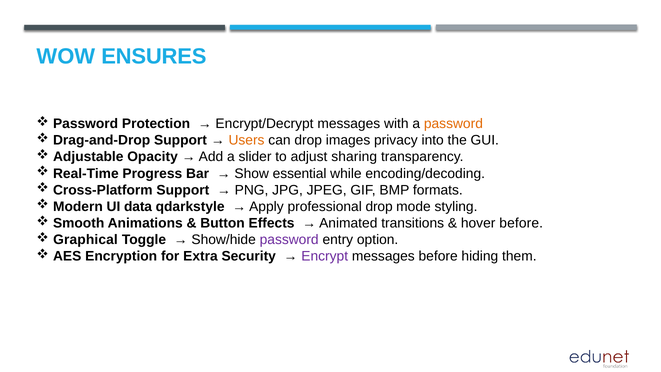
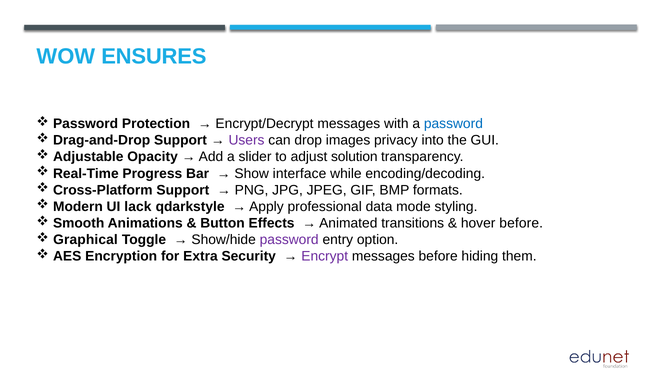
password colour: orange -> blue (453, 124)
Users colour: orange -> purple (247, 140)
sharing: sharing -> solution (354, 157)
essential: essential -> interface (300, 173)
data: data -> lack (138, 207)
professional drop: drop -> data (379, 207)
